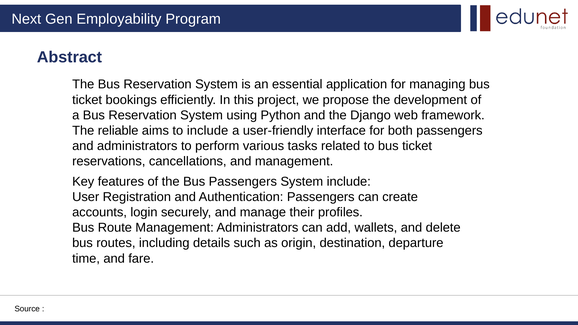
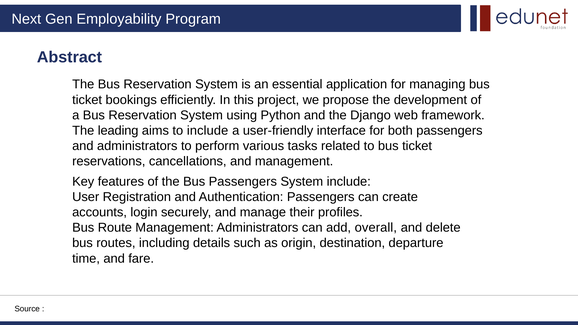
reliable: reliable -> leading (118, 131)
wallets: wallets -> overall (376, 228)
